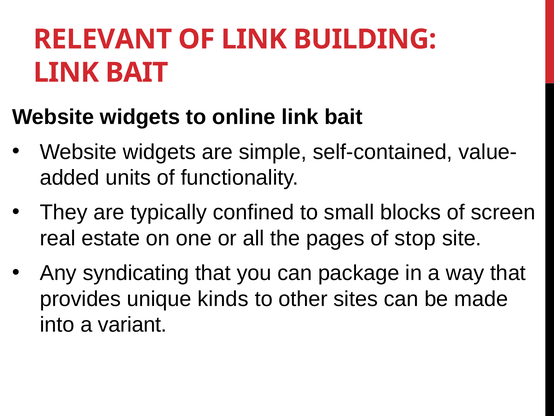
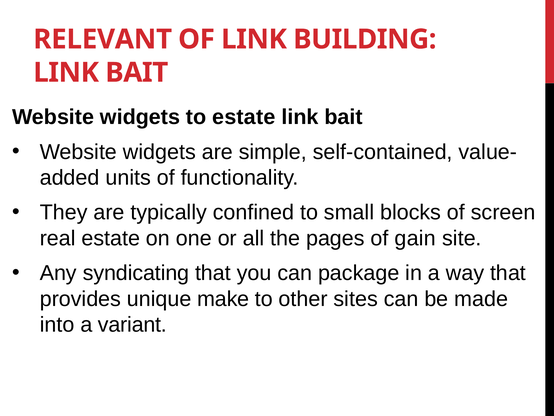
to online: online -> estate (244, 117)
stop: stop -> gain (415, 238)
kinds: kinds -> make (223, 299)
